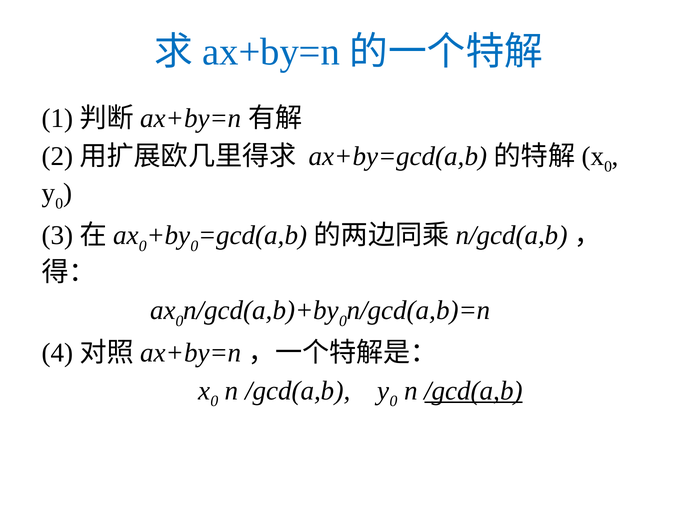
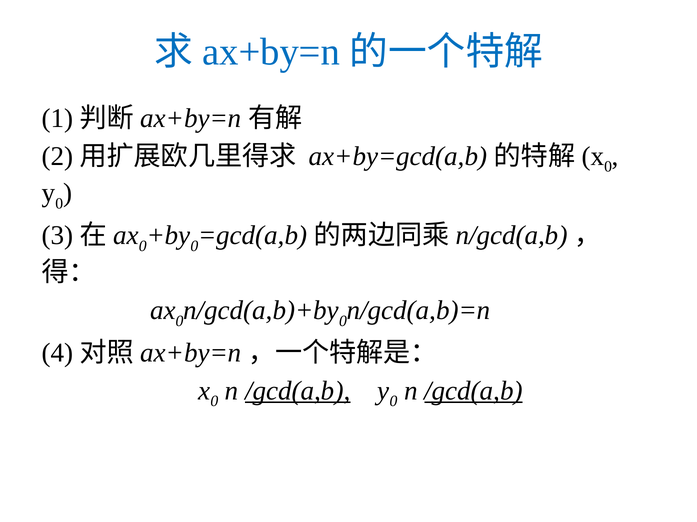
/gcd(a,b underline: none -> present (298, 391)
